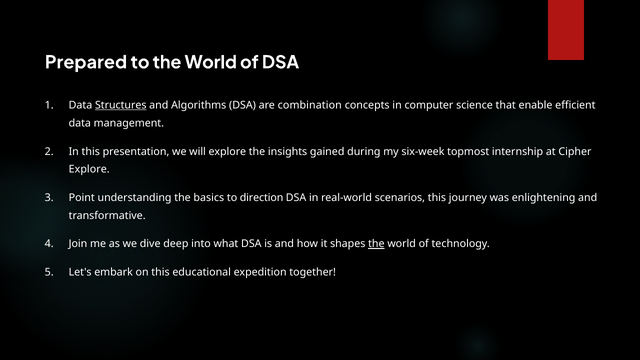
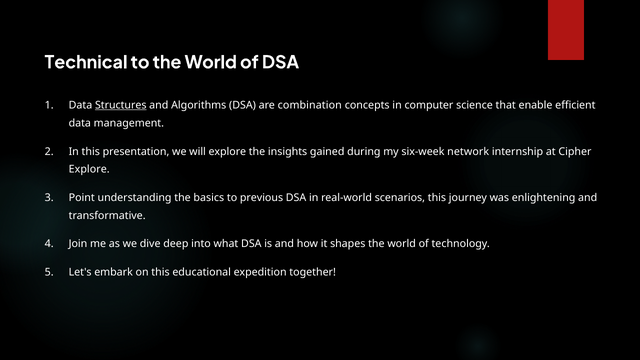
Prepared: Prepared -> Technical (86, 62)
topmost: topmost -> network (468, 151)
direction: direction -> previous (262, 198)
the underline: present -> none (376, 244)
